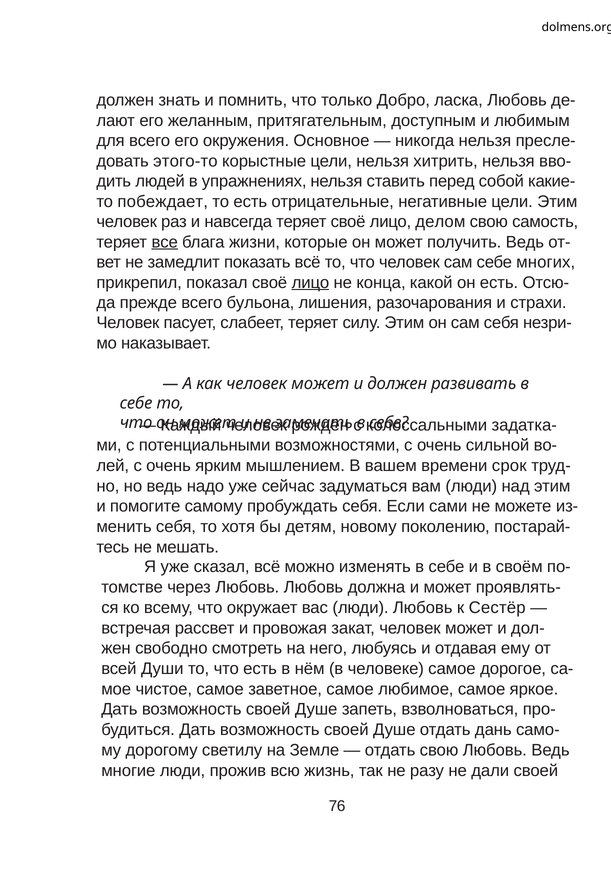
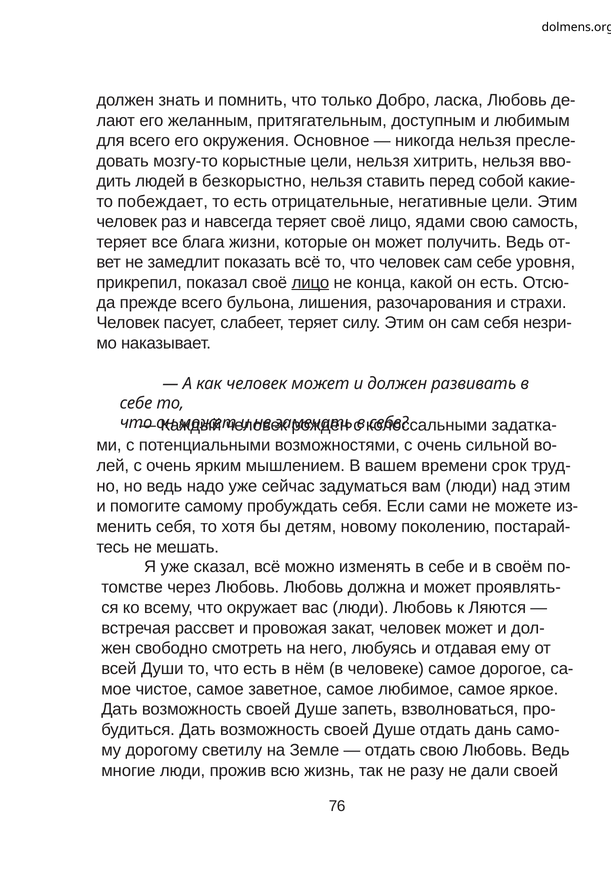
этого-то: этого-то -> мозгу-то (186, 161)
упражнениях: упражнениях -> безкорыстно (254, 181)
делом: делом -> ядами (440, 222)
все underline: present -> none (165, 242)
многих: многих -> уровня (546, 262)
Сестёр: Сестёр -> Ляются (497, 607)
